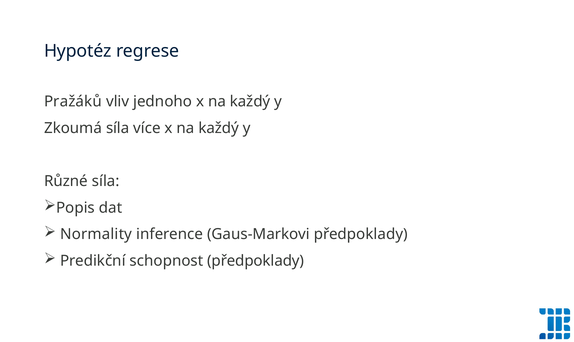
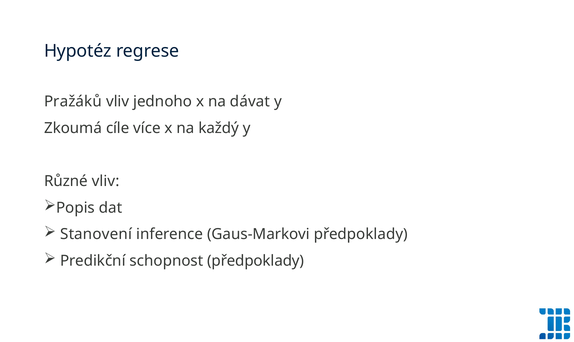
jednoho x na každý: každý -> dávat (250, 101)
Zkoumá síla: síla -> cíle (118, 128)
Různé síla: síla -> vliv (106, 181)
Normality: Normality -> Stanovení (96, 234)
